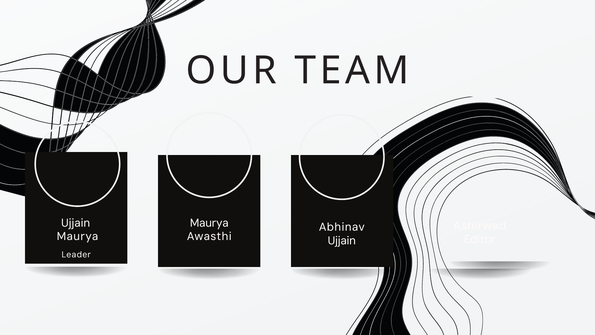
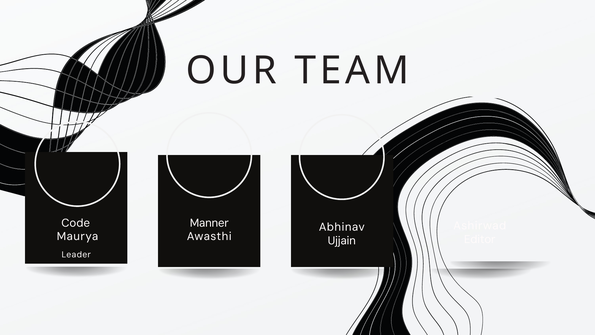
Ujjain: Ujjain -> Code (76, 223)
Maurya: Maurya -> Manner (209, 223)
